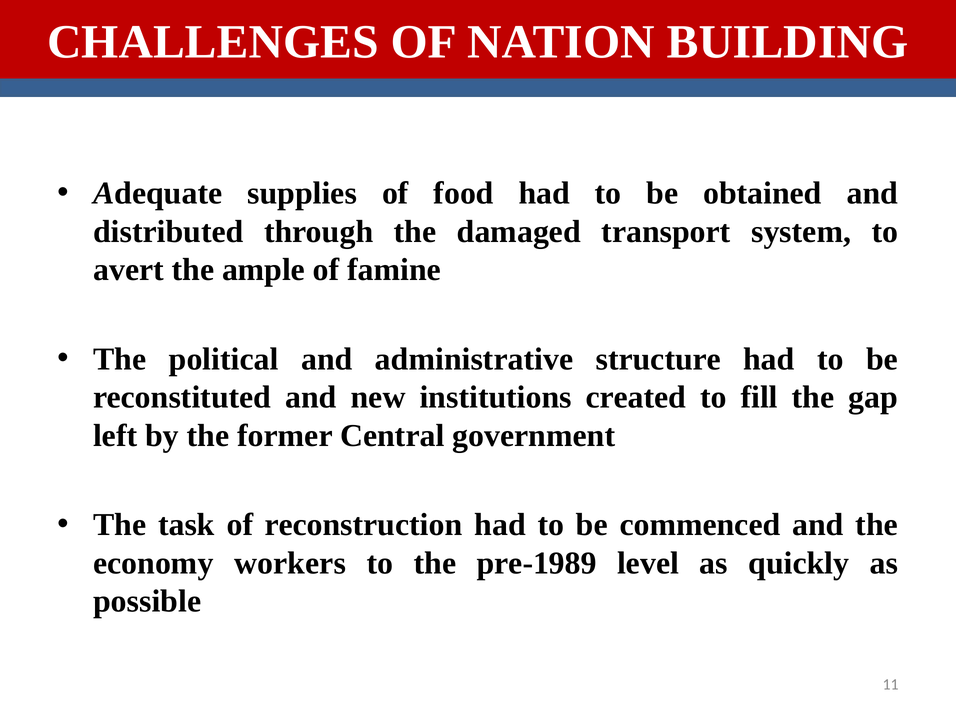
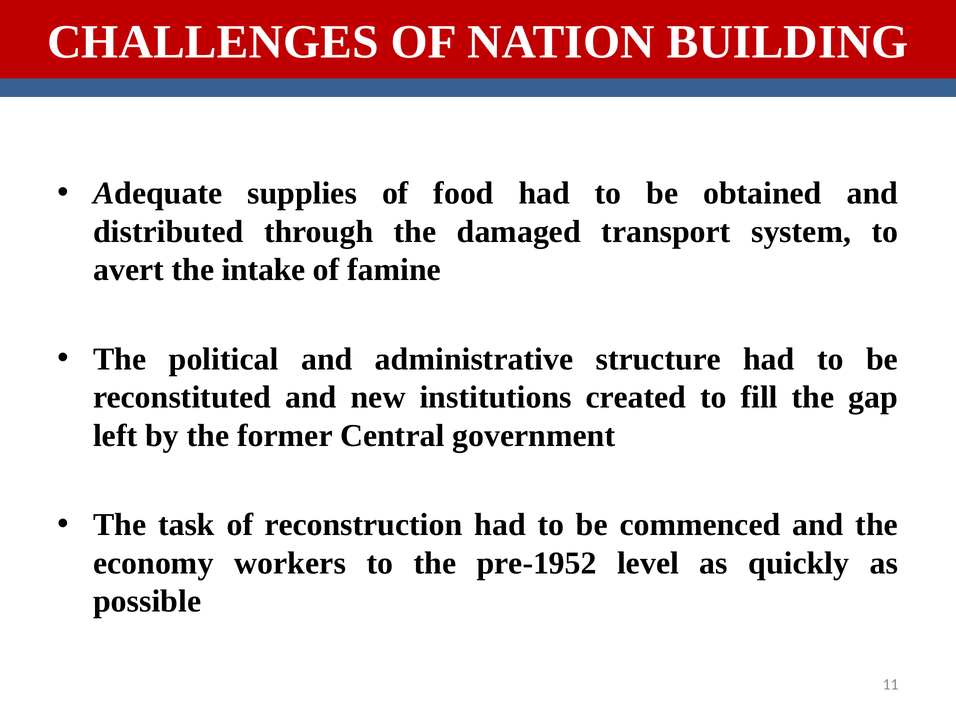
ample: ample -> intake (264, 270)
pre-1989: pre-1989 -> pre-1952 (537, 563)
